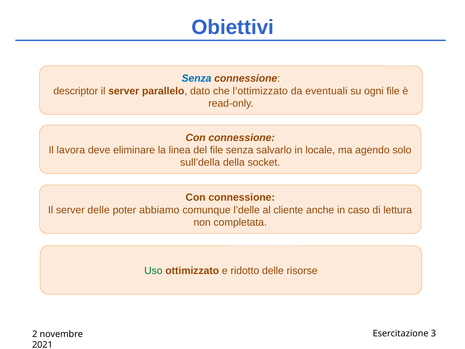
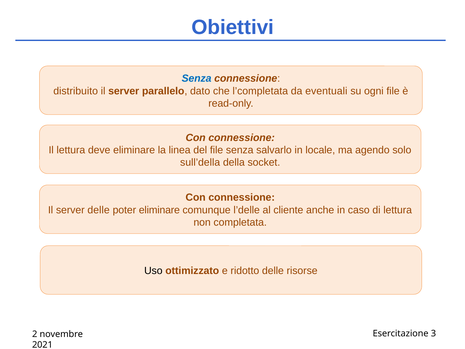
descriptor: descriptor -> distribuito (76, 91)
l’ottimizzato: l’ottimizzato -> l’completata (260, 91)
Il lavora: lavora -> lettura (71, 150)
poter abbiamo: abbiamo -> eliminare (159, 210)
Uso colour: green -> black (153, 271)
